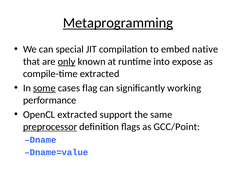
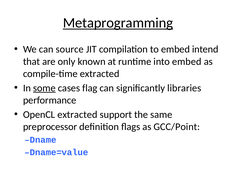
special: special -> source (70, 49)
native: native -> intend (205, 49)
only underline: present -> none (67, 61)
into expose: expose -> embed (187, 61)
working: working -> libraries (184, 88)
preprocessor underline: present -> none (50, 127)
